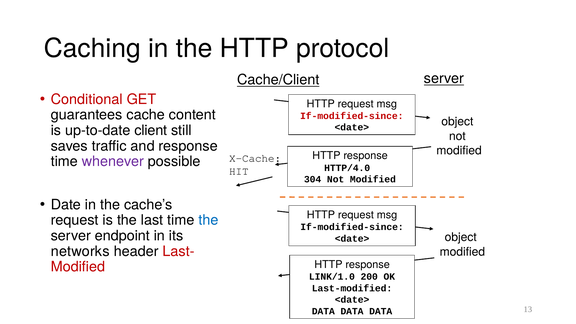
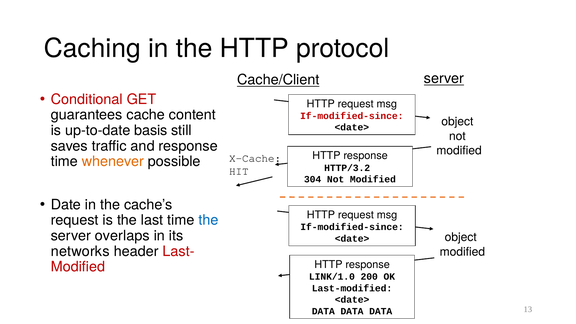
client: client -> basis (151, 130)
whenever colour: purple -> orange (113, 162)
HTTP/4.0: HTTP/4.0 -> HTTP/3.2 (347, 168)
endpoint: endpoint -> overlaps (122, 236)
